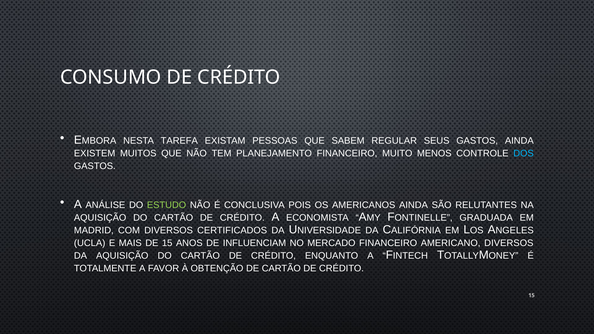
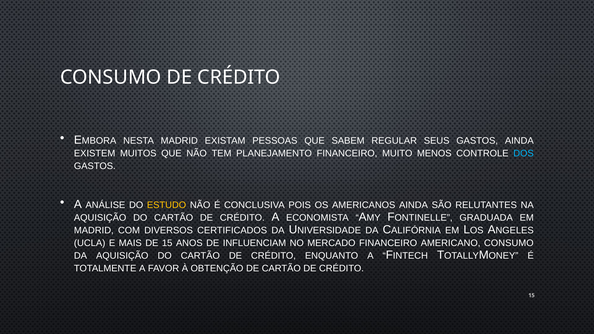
NESTA TAREFA: TAREFA -> MADRID (179, 141)
ESTUDO colour: light green -> yellow (167, 205)
AMERICANO DIVERSOS: DIVERSOS -> CONSUMO (509, 243)
